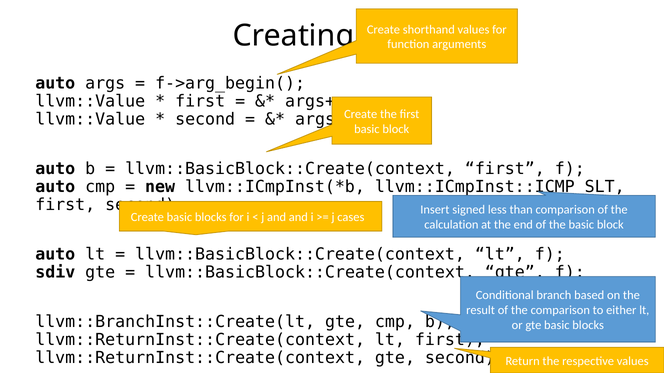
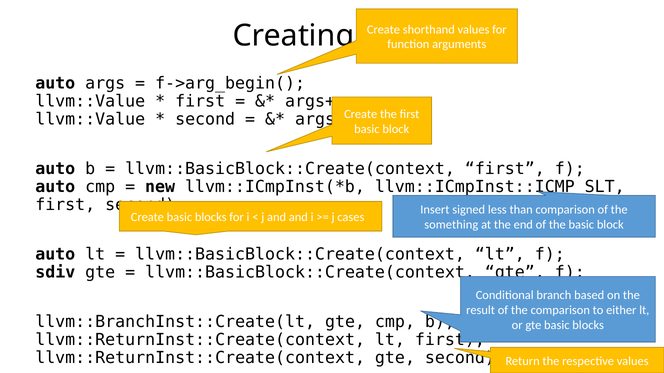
calculation: calculation -> something (451, 225)
